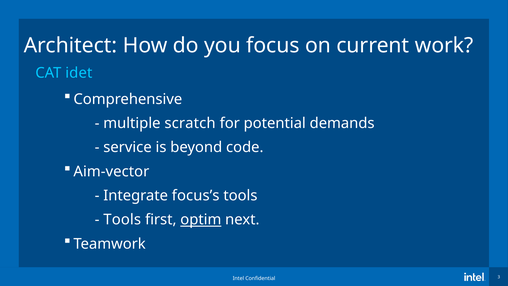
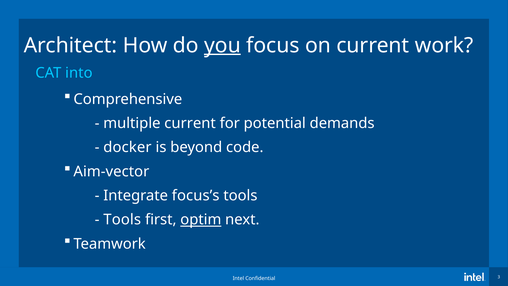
you underline: none -> present (222, 45)
idet: idet -> into (79, 73)
multiple scratch: scratch -> current (190, 123)
service: service -> docker (127, 147)
